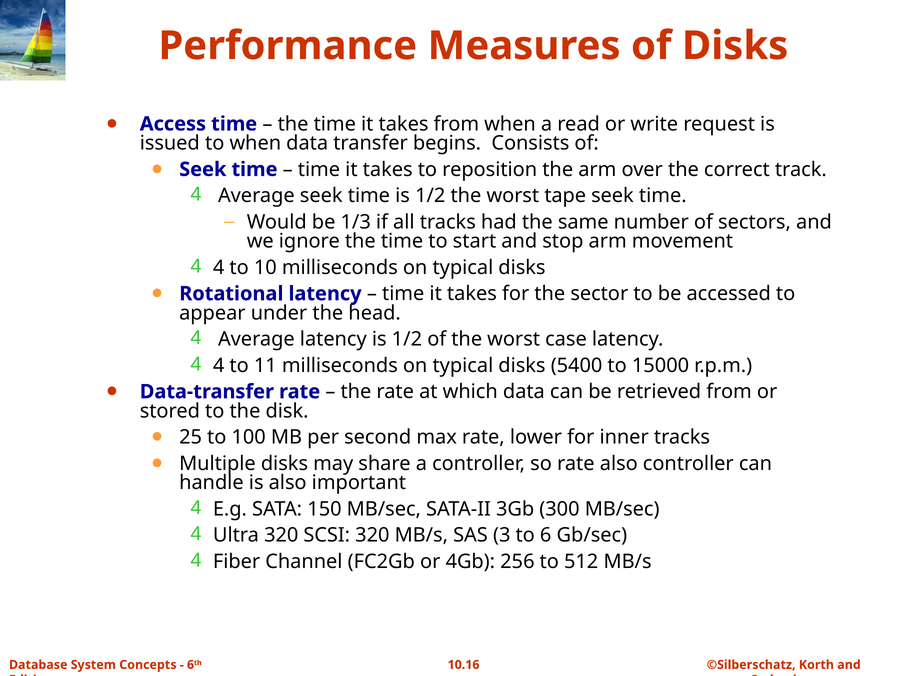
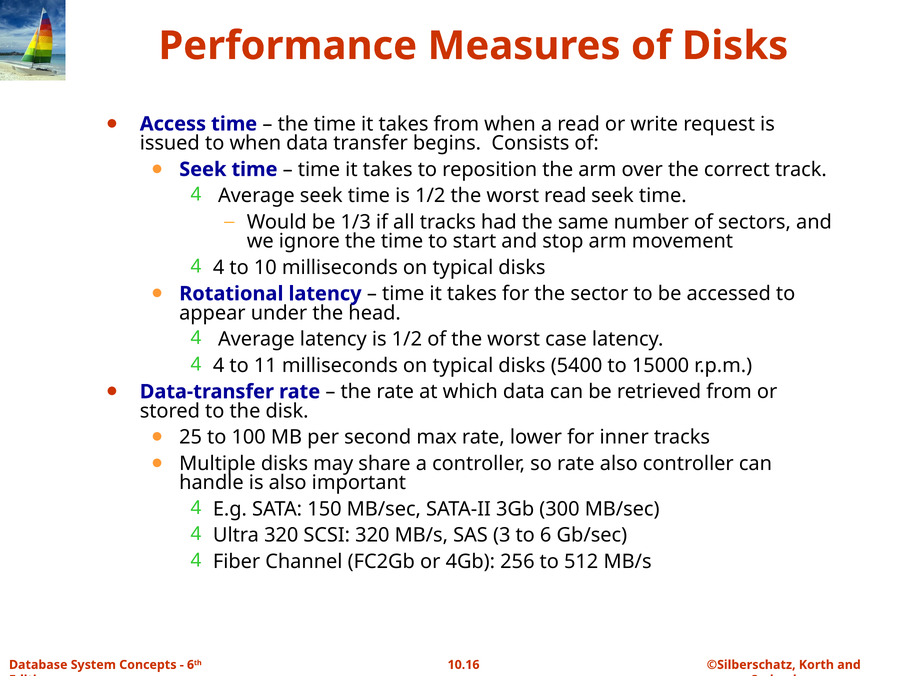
worst tape: tape -> read (565, 196)
